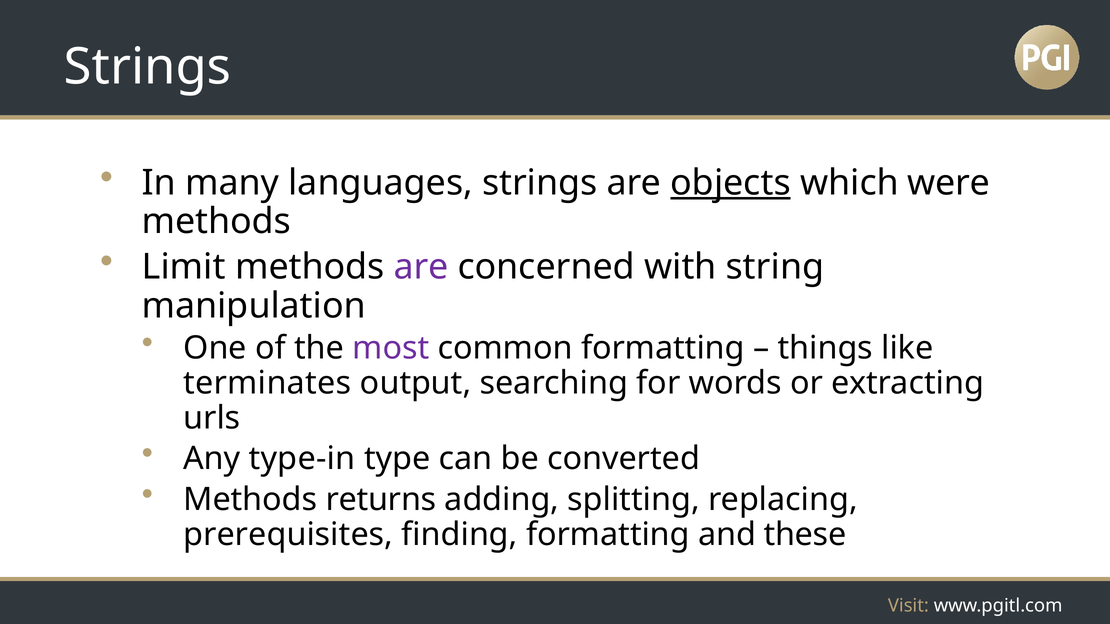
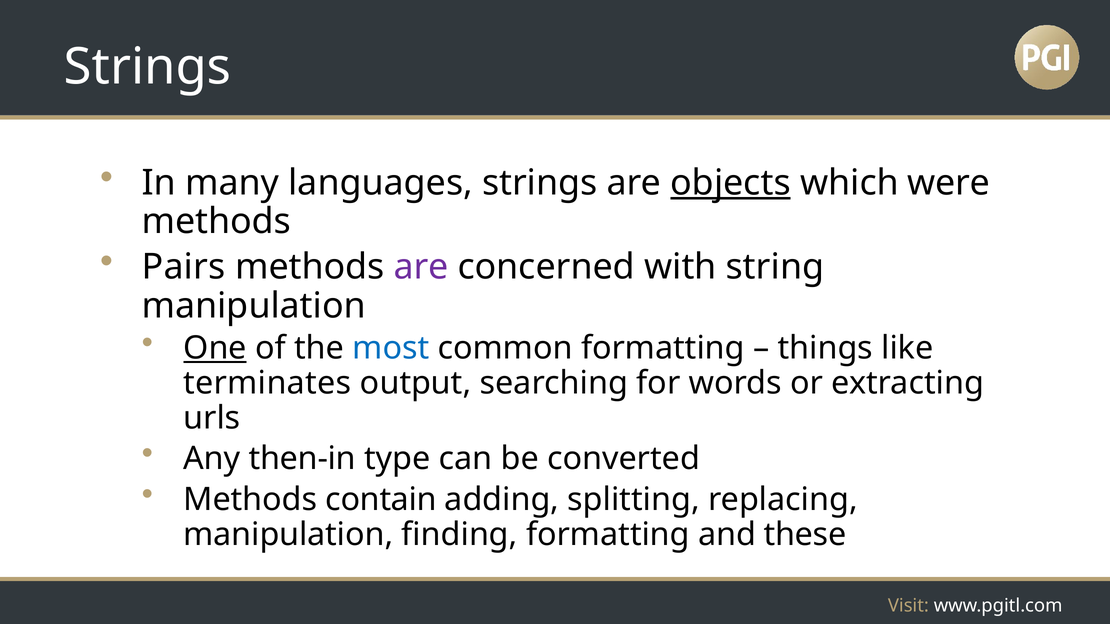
Limit: Limit -> Pairs (184, 267)
One underline: none -> present (215, 348)
most colour: purple -> blue (391, 348)
type-in: type-in -> then-in (302, 459)
returns: returns -> contain (381, 500)
prerequisites: prerequisites -> manipulation (288, 535)
